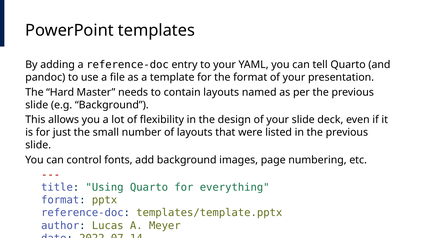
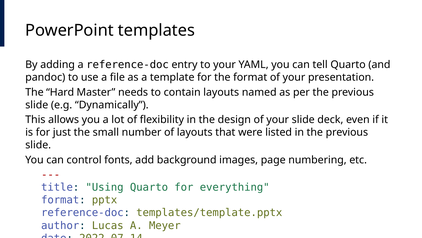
e.g Background: Background -> Dynamically (112, 105)
